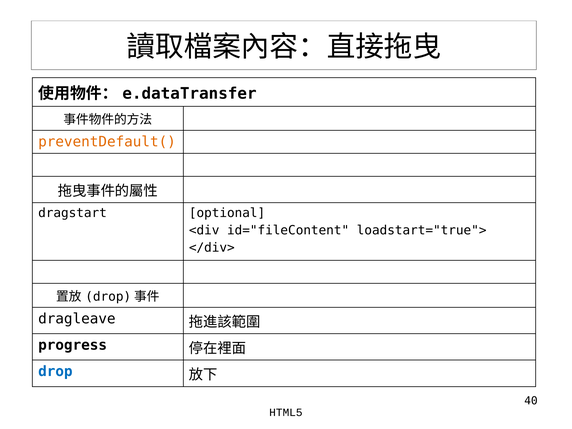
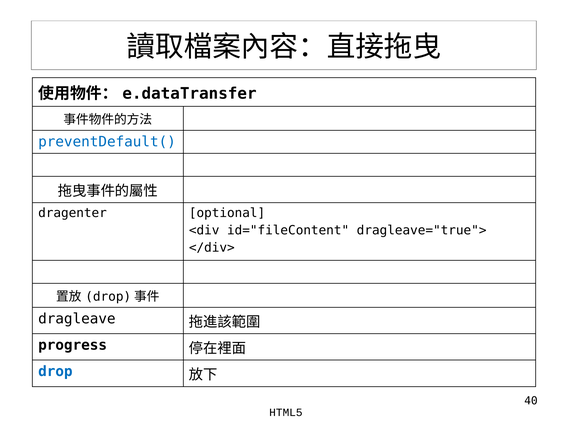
preventDefault( colour: orange -> blue (107, 142)
dragstart: dragstart -> dragenter (73, 213)
loadstart="true">: loadstart="true"> -> dragleave="true"> (422, 230)
